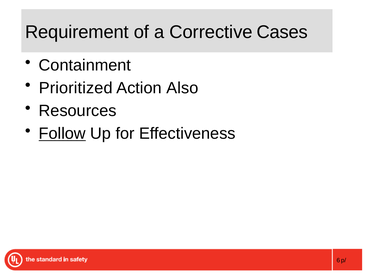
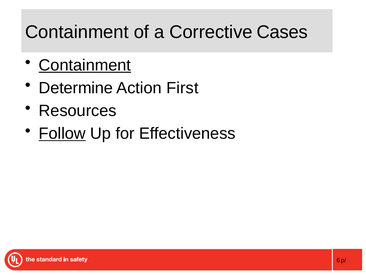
Requirement: Requirement -> Containment (77, 32)
Containment underline: none -> present (85, 65)
Prioritized: Prioritized -> Determine (76, 88)
Also: Also -> First (182, 88)
